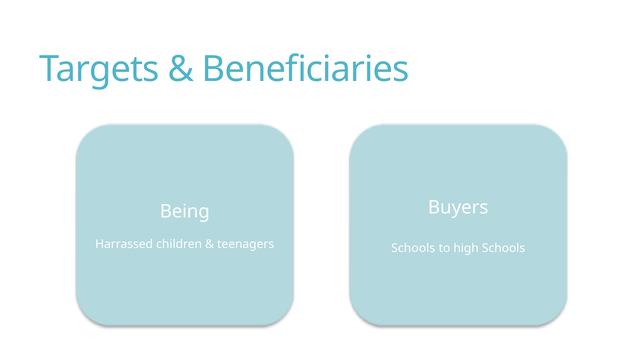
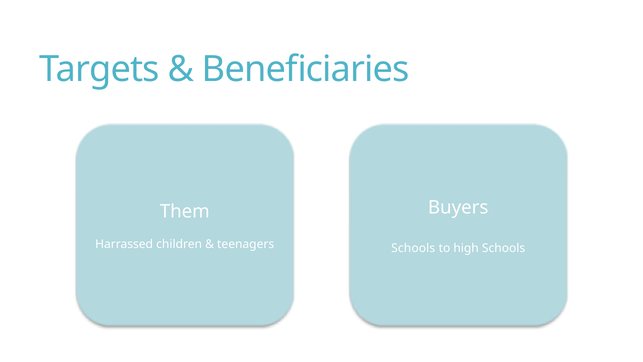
Being: Being -> Them (185, 211)
